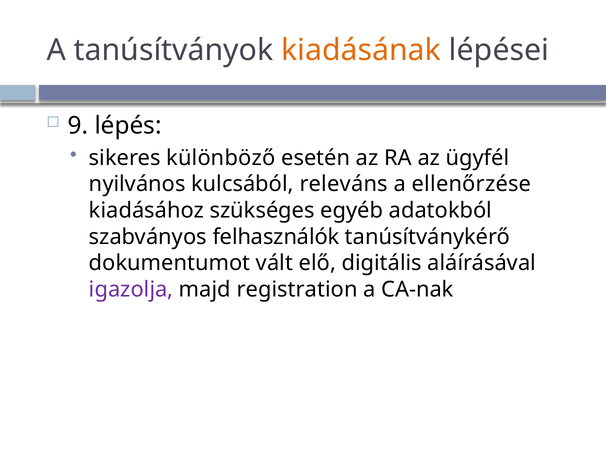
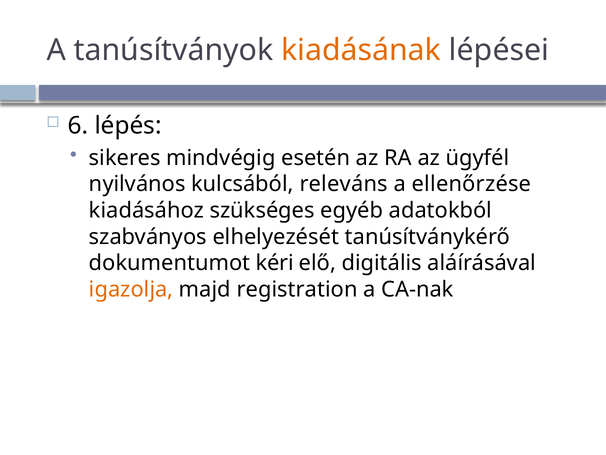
9: 9 -> 6 (78, 125)
különböző: különböző -> mindvégig (221, 158)
felhasználók: felhasználók -> elhelyezését (276, 237)
vált: vált -> kéri (275, 263)
igazolja colour: purple -> orange (131, 289)
